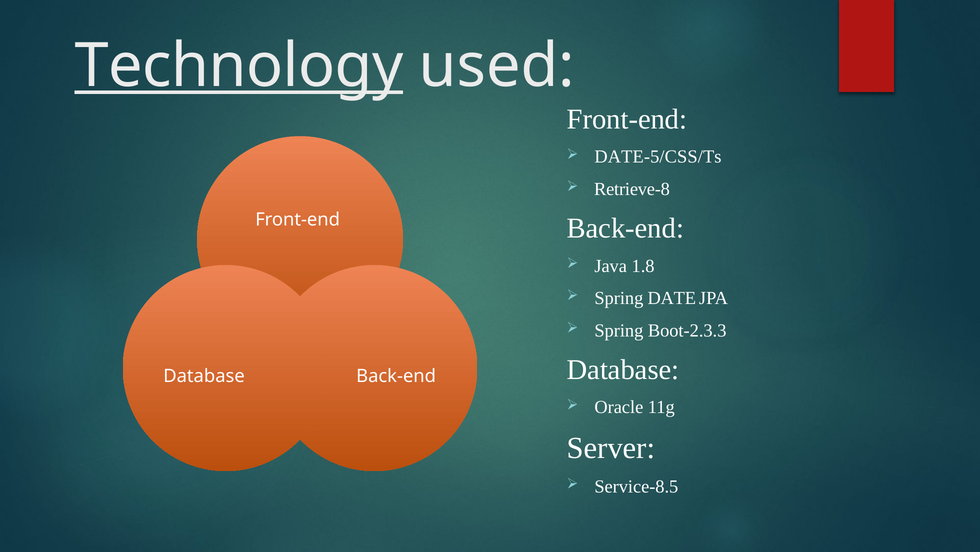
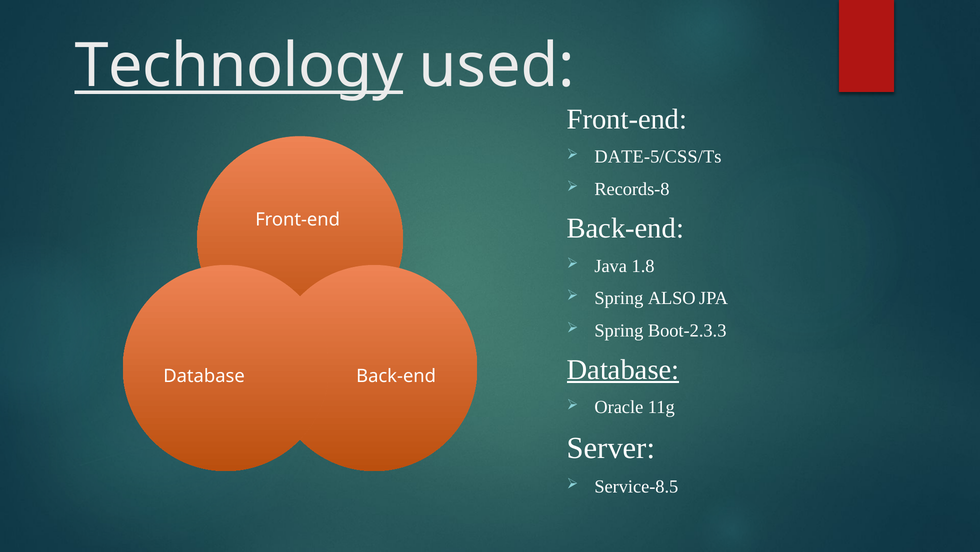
Retrieve-8: Retrieve-8 -> Records-8 (632, 189)
DATE: DATE -> ALSO (672, 298)
Database underline: none -> present (623, 369)
